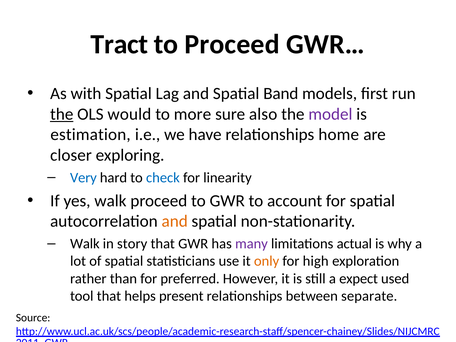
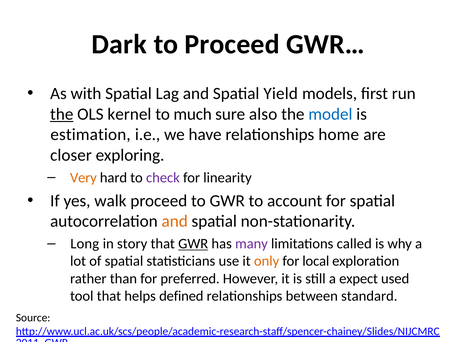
Tract: Tract -> Dark (119, 44)
Band: Band -> Yield (281, 94)
would: would -> kernel (129, 114)
more: more -> much (193, 114)
model colour: purple -> blue (330, 114)
Very colour: blue -> orange (83, 178)
check colour: blue -> purple (163, 178)
Walk: Walk -> Long (85, 244)
GWR underline: none -> present (193, 244)
actual: actual -> called (354, 244)
high: high -> local (316, 261)
present: present -> defined (181, 296)
separate: separate -> standard (369, 296)
